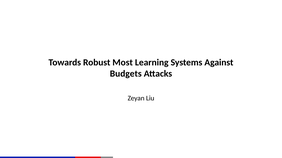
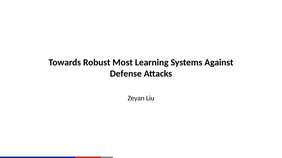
Budgets: Budgets -> Defense (126, 74)
